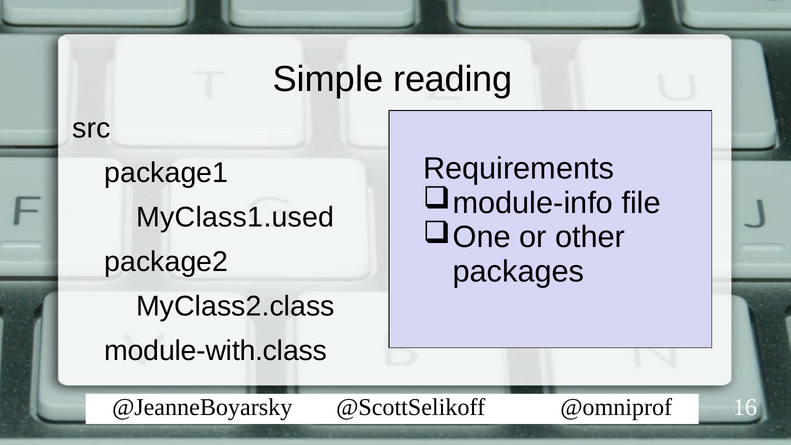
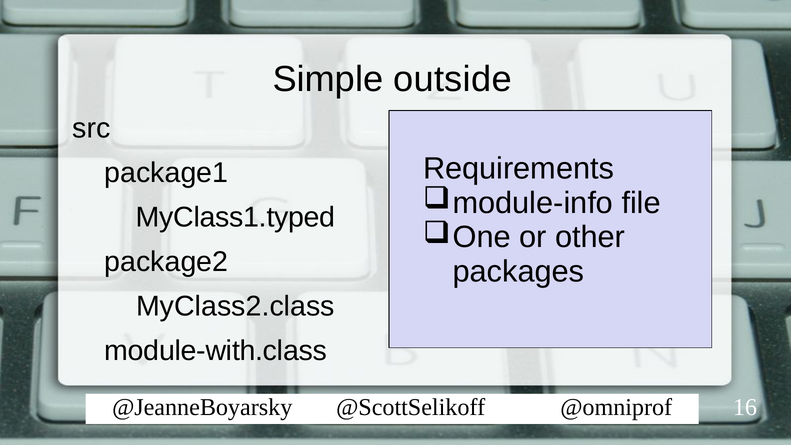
reading: reading -> outside (453, 79)
MyClass1.used: MyClass1.used -> MyClass1.typed (236, 217)
